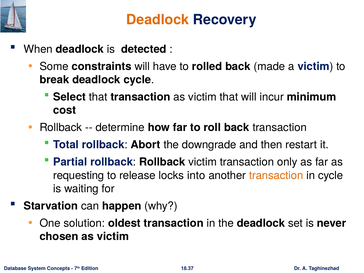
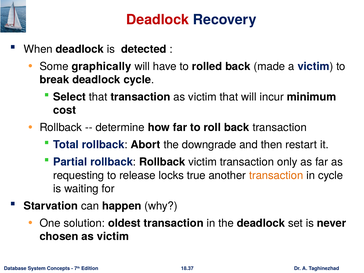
Deadlock colour: orange -> red (158, 20)
constraints: constraints -> graphically (101, 66)
into: into -> true (196, 175)
